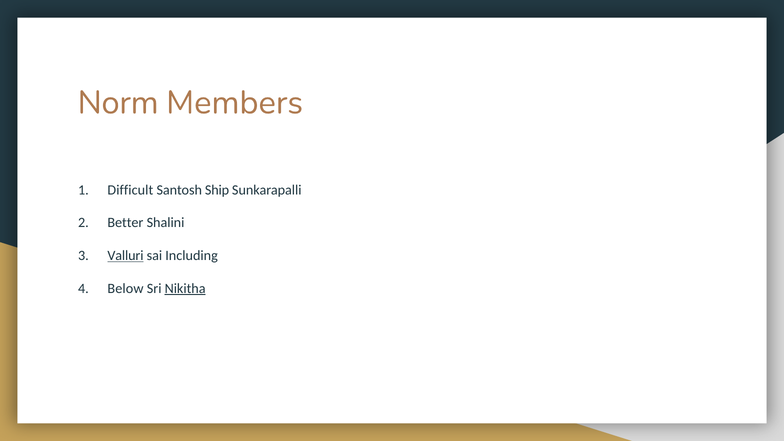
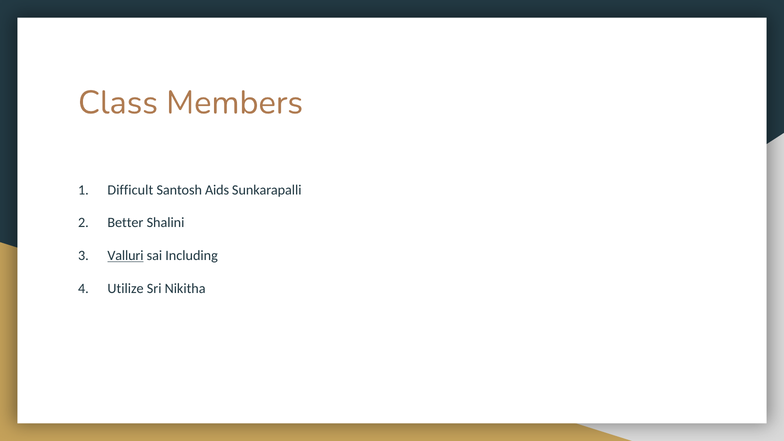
Norm: Norm -> Class (118, 103)
Ship: Ship -> Aids (217, 190)
Below: Below -> Utilize (126, 288)
Nikitha underline: present -> none (185, 288)
